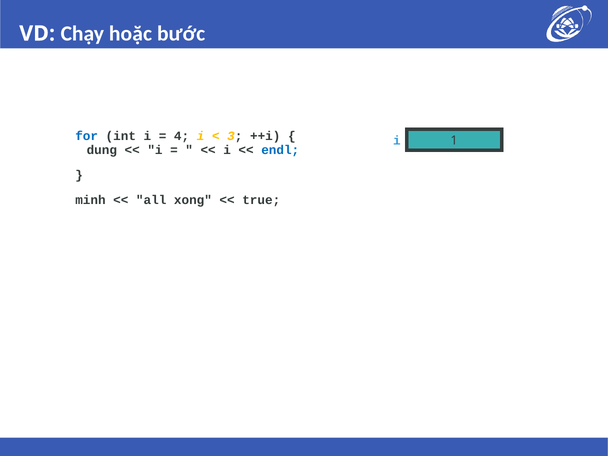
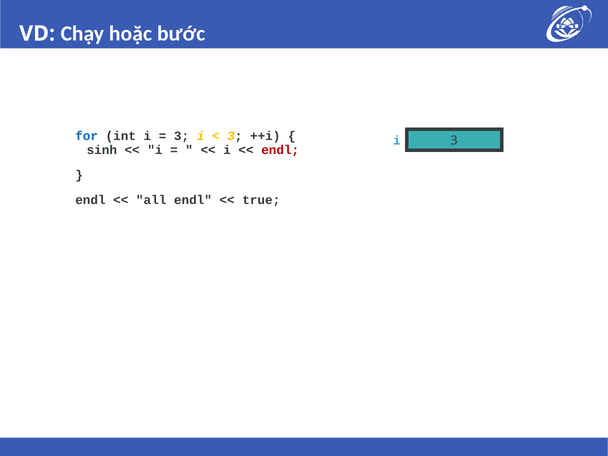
4: 4 -> 3 (182, 136)
i 1: 1 -> 3 (454, 141)
dung: dung -> sinh (102, 150)
endl colour: blue -> red (280, 150)
minh: minh -> endl (90, 200)
all xong: xong -> endl (193, 200)
